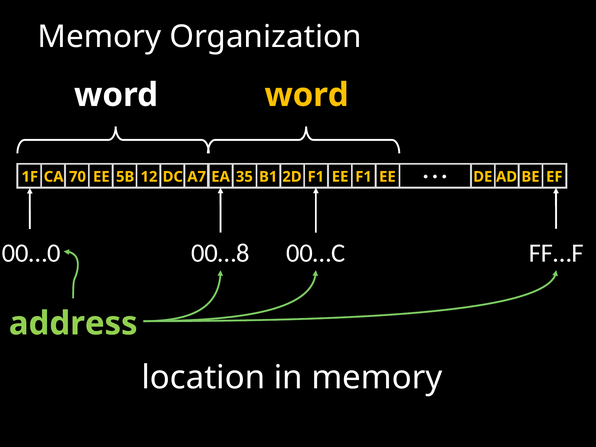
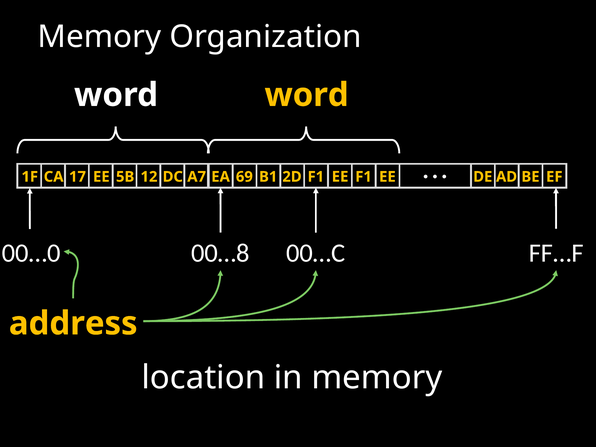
70: 70 -> 17 (77, 177)
35: 35 -> 69 (244, 177)
address colour: light green -> yellow (73, 323)
